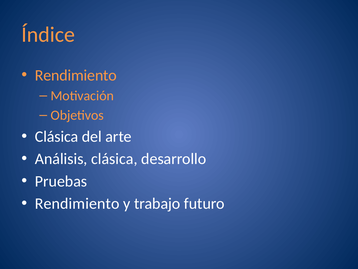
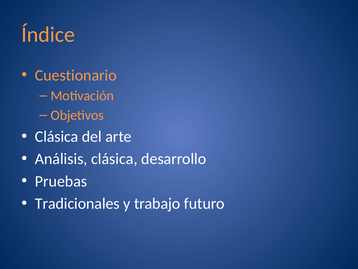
Rendimiento: Rendimiento -> Cuestionario (76, 75)
Rendimiento: Rendimiento -> Tradicionales (77, 203)
